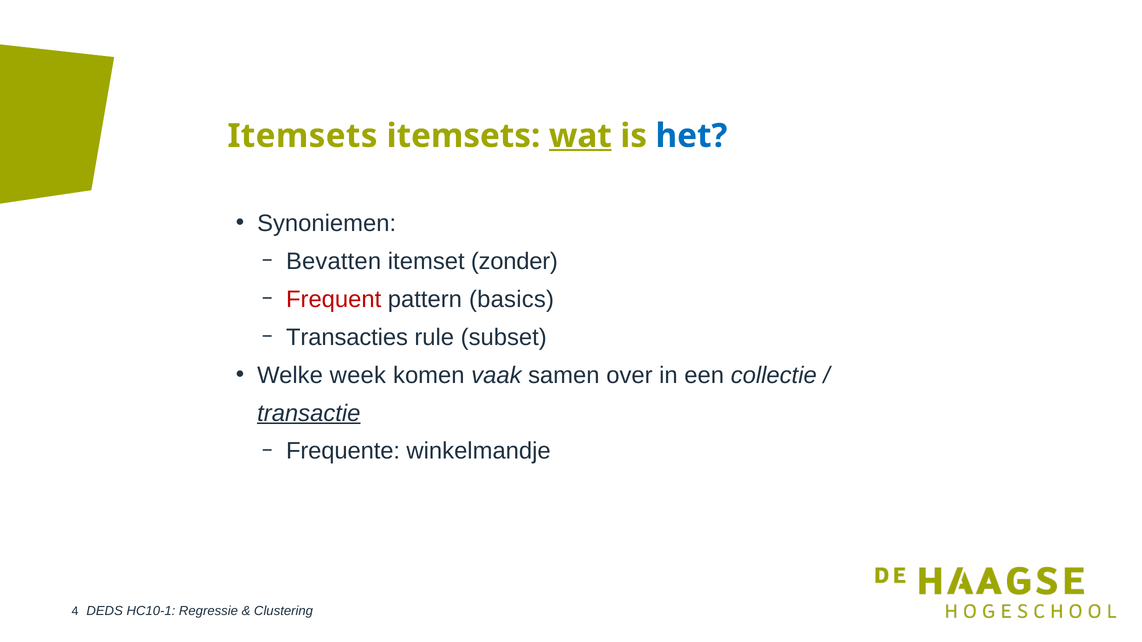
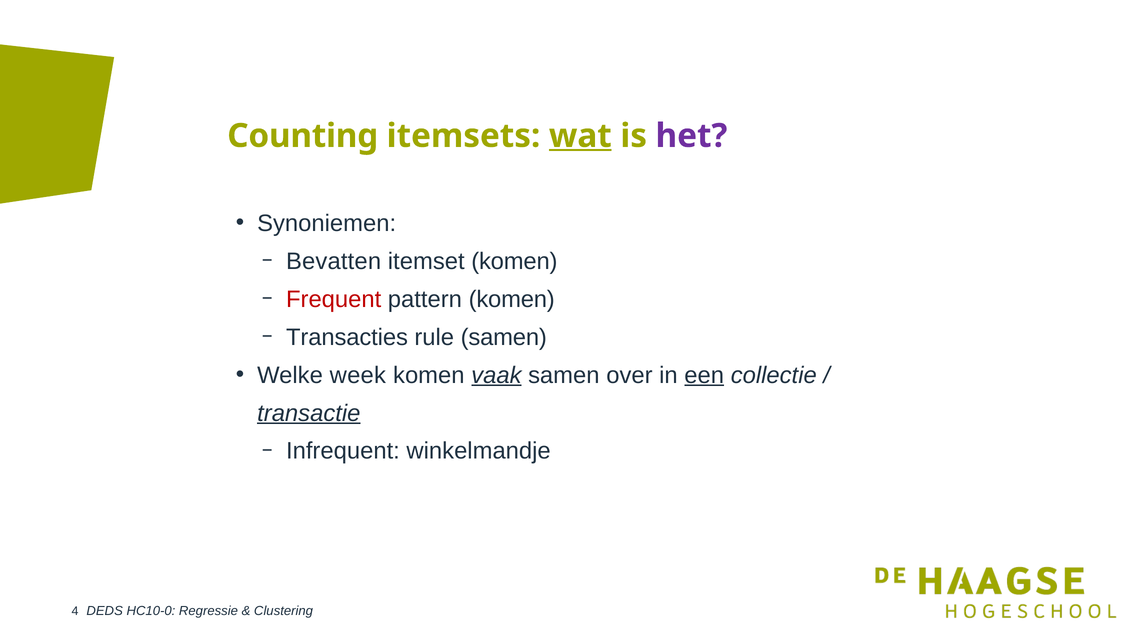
Itemsets: Itemsets -> Counting (303, 136)
het colour: blue -> purple (691, 136)
itemset zonder: zonder -> komen (514, 262)
pattern basics: basics -> komen (512, 300)
rule subset: subset -> samen (504, 337)
vaak underline: none -> present (496, 375)
een underline: none -> present (704, 375)
Frequente: Frequente -> Infrequent (343, 451)
HC10-1: HC10-1 -> HC10-0 (151, 611)
